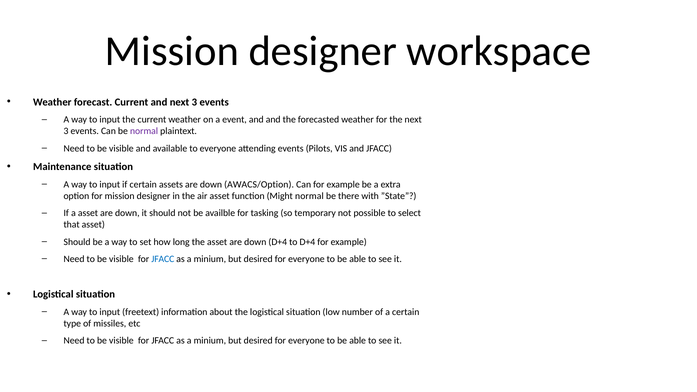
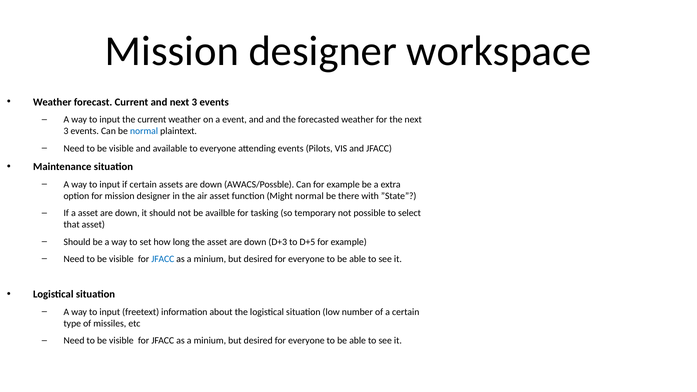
normal colour: purple -> blue (144, 131)
AWACS/Option: AWACS/Option -> AWACS/Possble (259, 184)
down D+4: D+4 -> D+3 (278, 242)
to D+4: D+4 -> D+5 (307, 242)
